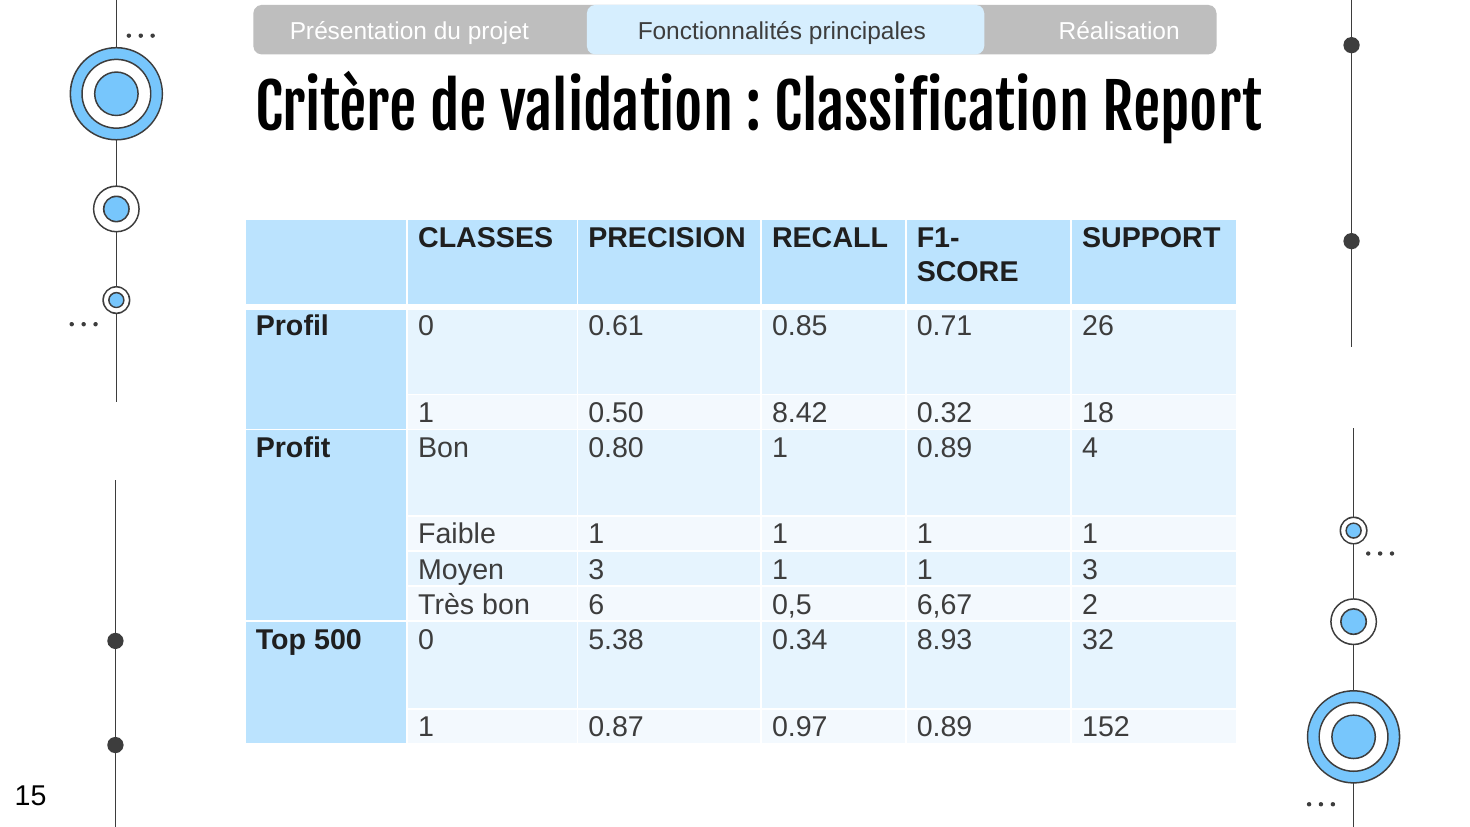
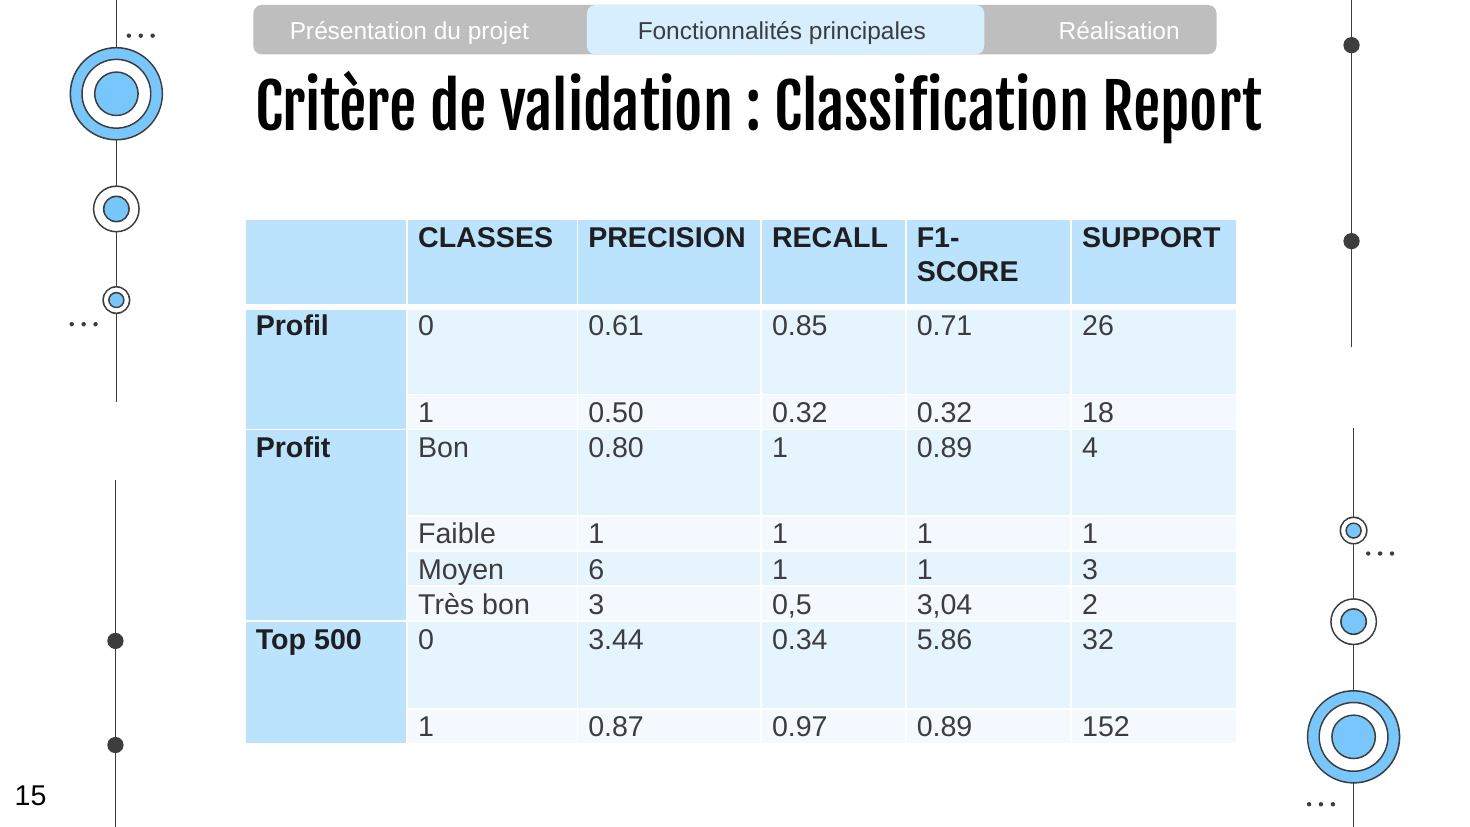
0.50 8.42: 8.42 -> 0.32 (800, 413)
Moyen 3: 3 -> 6 (596, 570)
bon 6: 6 -> 3 (596, 605)
6,67: 6,67 -> 3,04 (945, 605)
5.38: 5.38 -> 3.44 (616, 640)
8.93: 8.93 -> 5.86 (945, 640)
